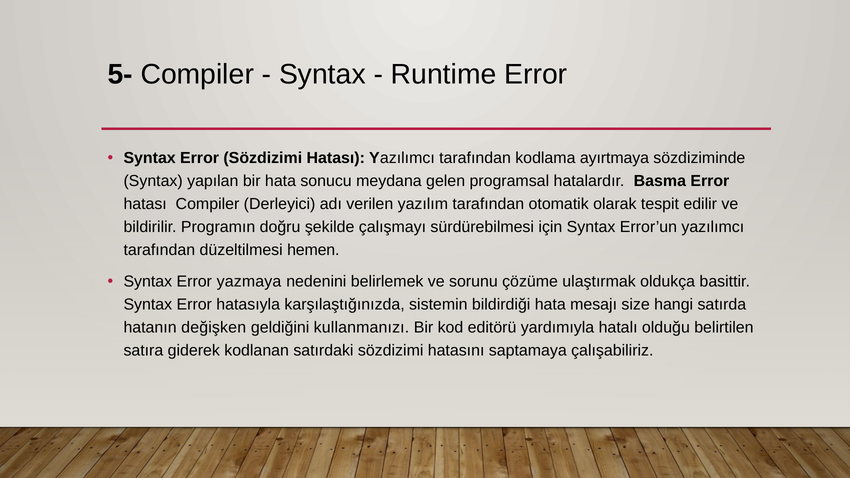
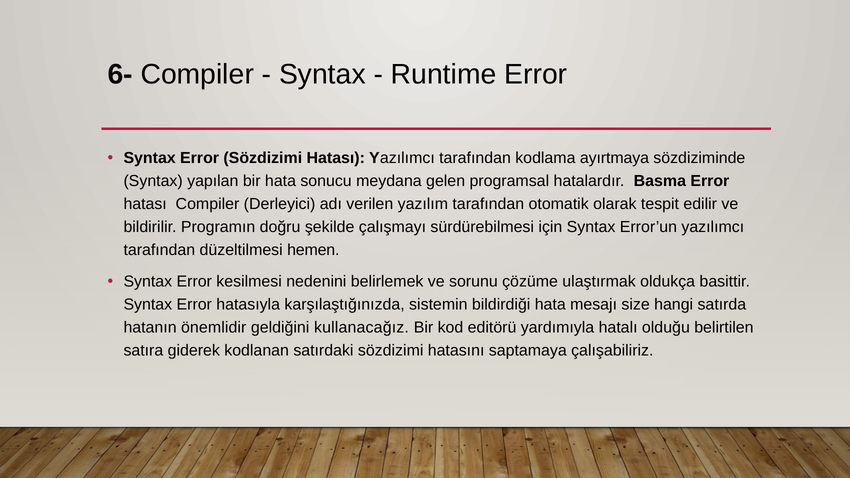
5-: 5- -> 6- (120, 74)
yazmaya: yazmaya -> kesilmesi (249, 282)
değişken: değişken -> önemlidir (214, 328)
kullanmanızı: kullanmanızı -> kullanacağız (361, 328)
